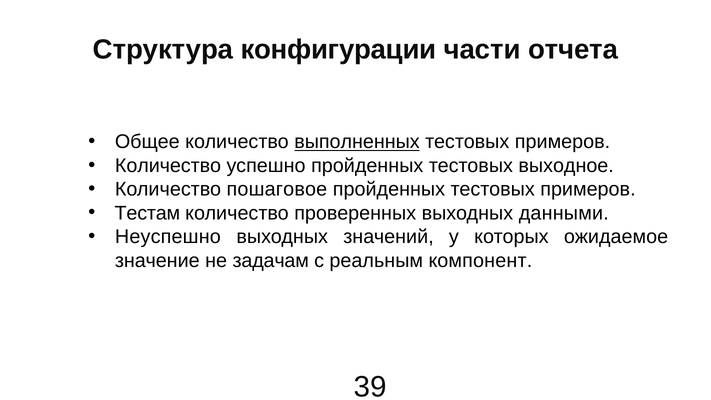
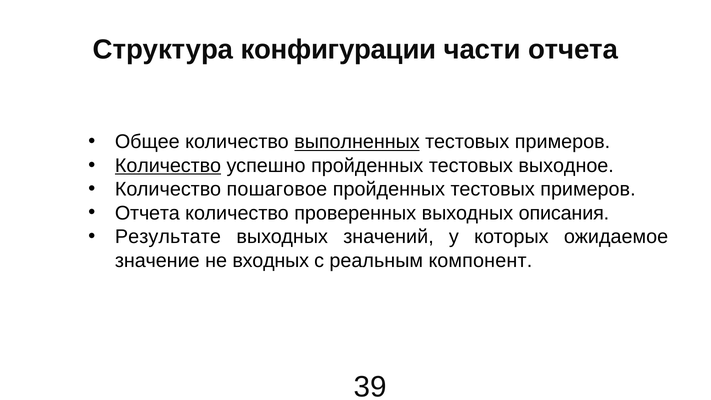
Количество underline: none -> present (168, 166)
Тестам: Тестам -> Отчета (147, 213)
данными: данными -> описания (564, 213)
Неуспешно: Неуспешно -> Результате (168, 237)
задачам: задачам -> входных (271, 260)
